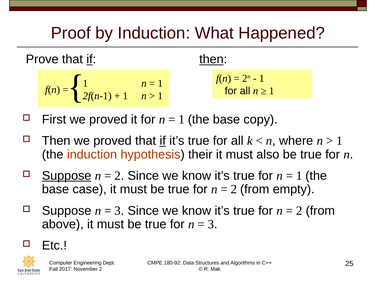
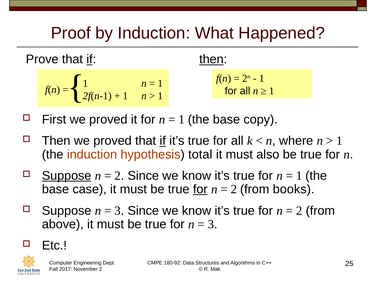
their: their -> total (200, 154)
for underline: none -> present (200, 189)
empty: empty -> books (294, 189)
